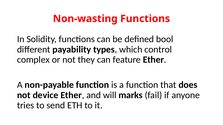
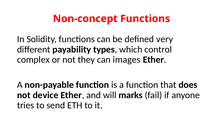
Non-wasting: Non-wasting -> Non-concept (85, 19)
bool: bool -> very (165, 39)
feature: feature -> images (127, 60)
